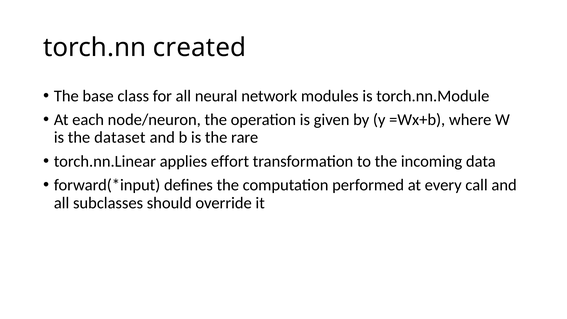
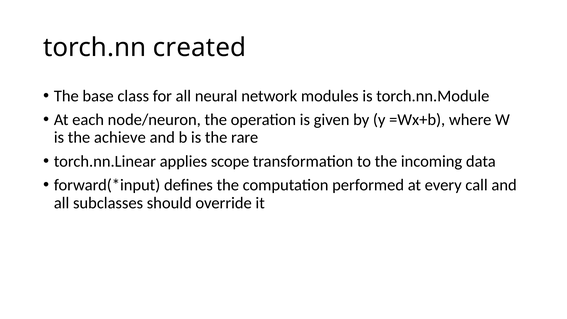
dataset: dataset -> achieve (120, 138)
effort: effort -> scope (230, 161)
